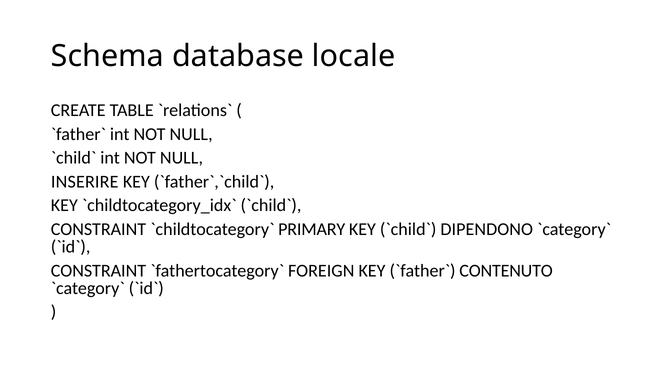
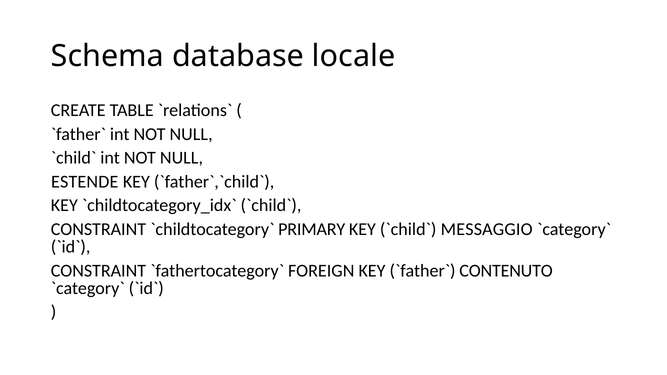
INSERIRE: INSERIRE -> ESTENDE (85, 182)
DIPENDONO: DIPENDONO -> MESSAGGIO (487, 229)
